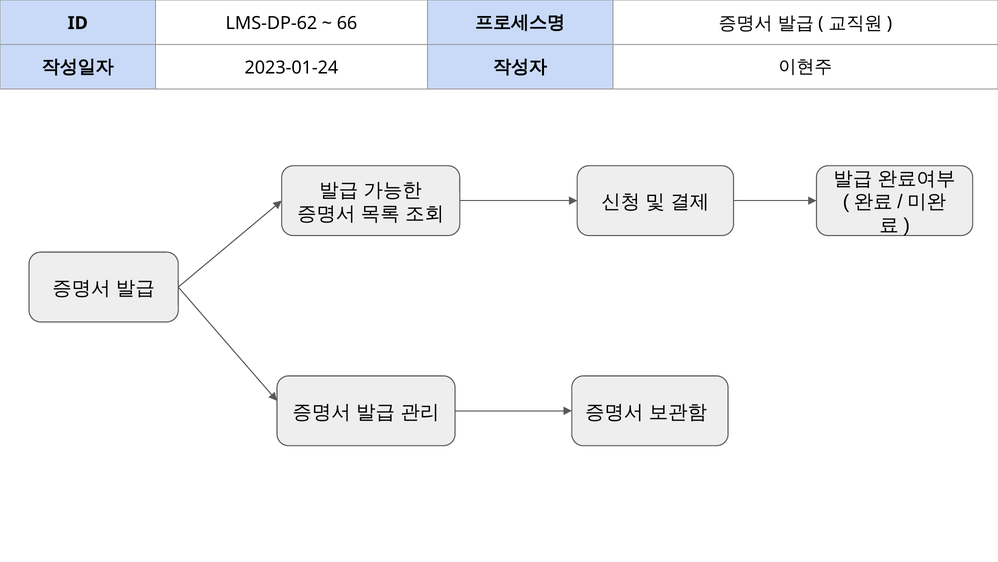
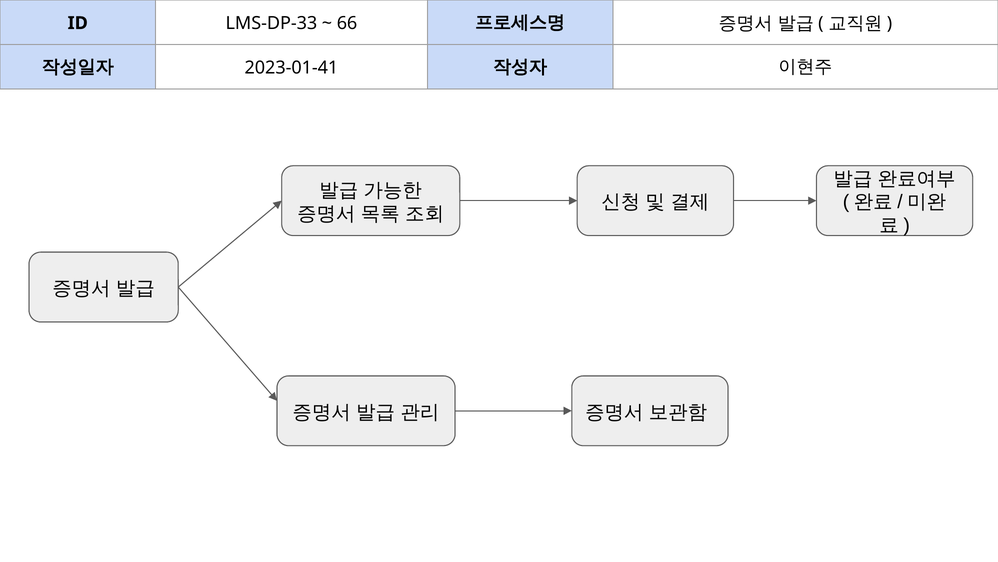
LMS-DP-62: LMS-DP-62 -> LMS-DP-33 (271, 23)
2023-01-24: 2023-01-24 -> 2023-01-41 (291, 67)
